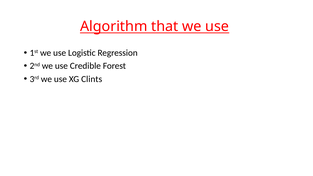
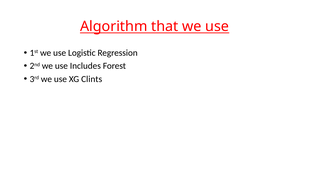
Credible: Credible -> Includes (85, 66)
